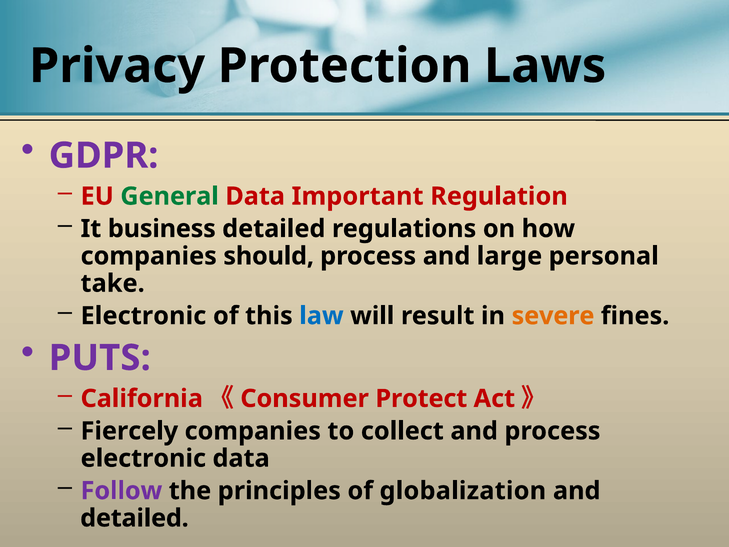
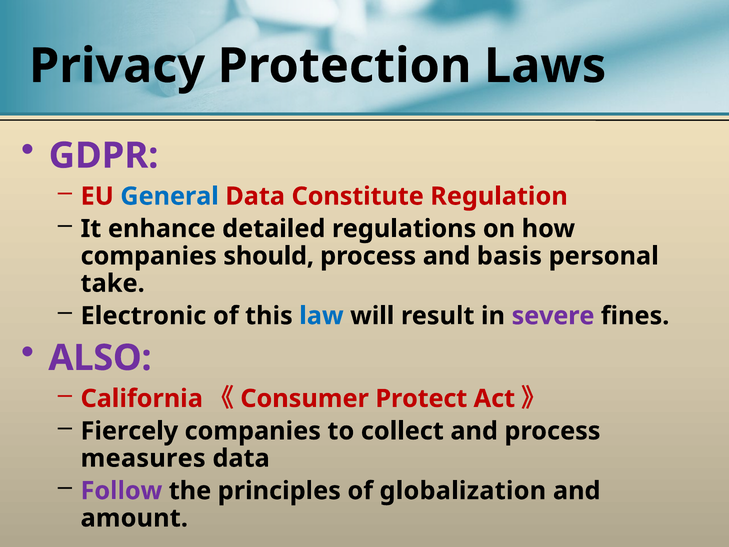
General colour: green -> blue (170, 196)
Important: Important -> Constitute (358, 196)
business: business -> enhance (162, 229)
large: large -> basis (509, 256)
severe colour: orange -> purple (553, 316)
PUTS: PUTS -> ALSO (100, 358)
electronic: electronic -> measures (143, 458)
detailed: detailed -> amount (134, 518)
